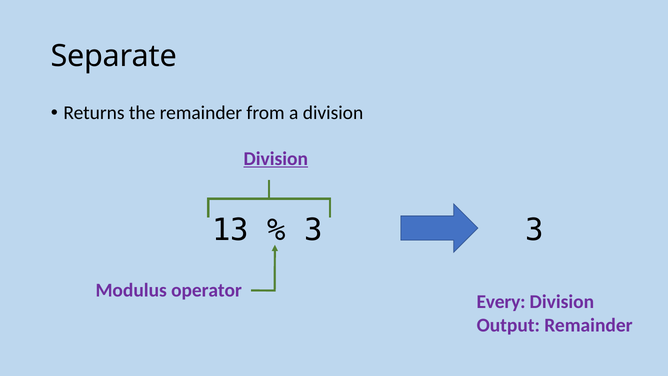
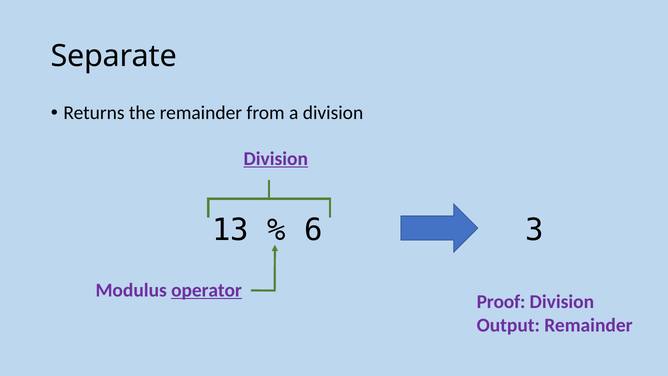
3: 3 -> 6 (313, 230)
operator underline: none -> present (207, 290)
Every: Every -> Proof (501, 302)
